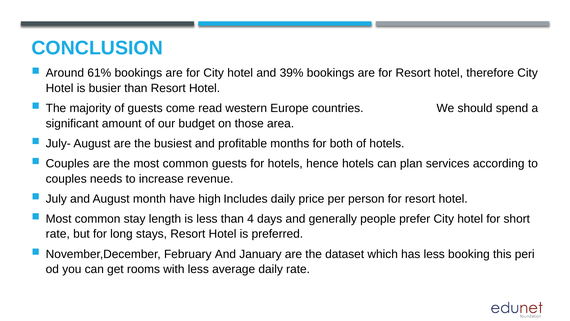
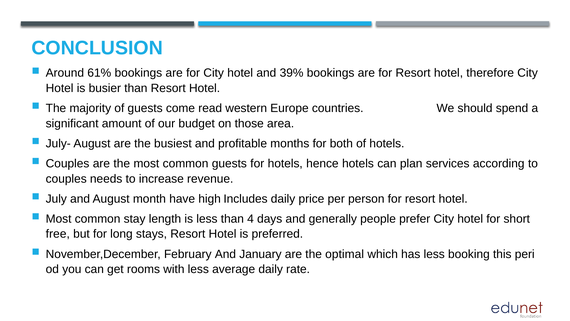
rate: rate -> free (58, 234)
dataset: dataset -> optimal (345, 254)
